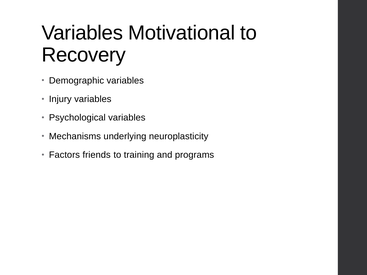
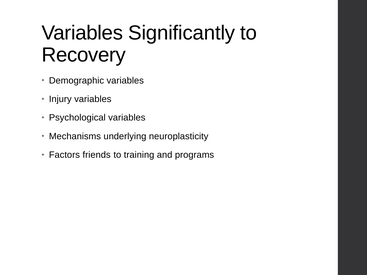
Motivational: Motivational -> Significantly (182, 33)
